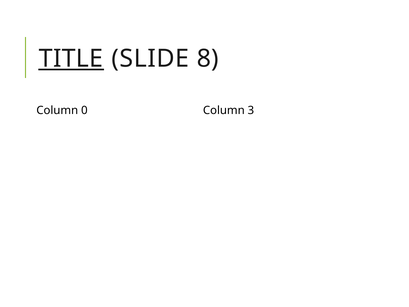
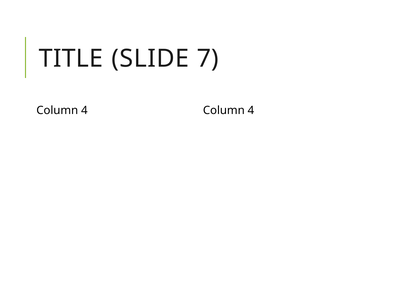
TITLE underline: present -> none (71, 59)
8: 8 -> 7 (208, 59)
0: 0 -> 4 (84, 110)
3: 3 -> 4 (251, 110)
